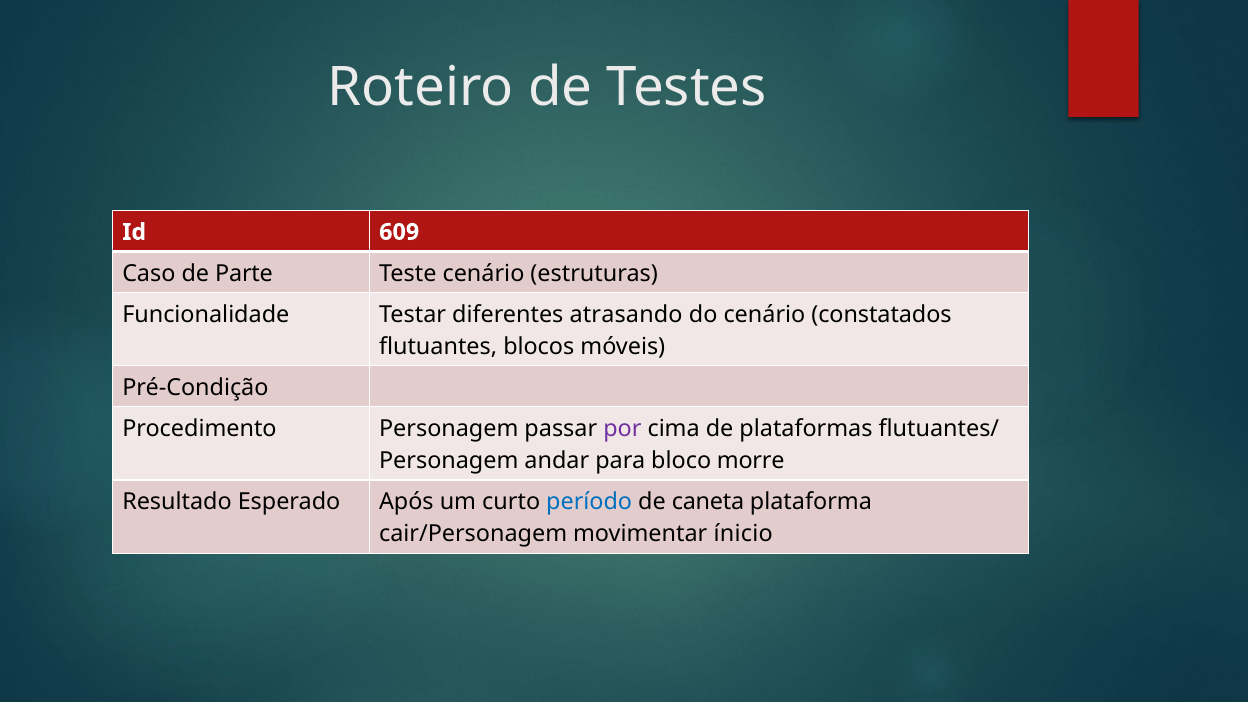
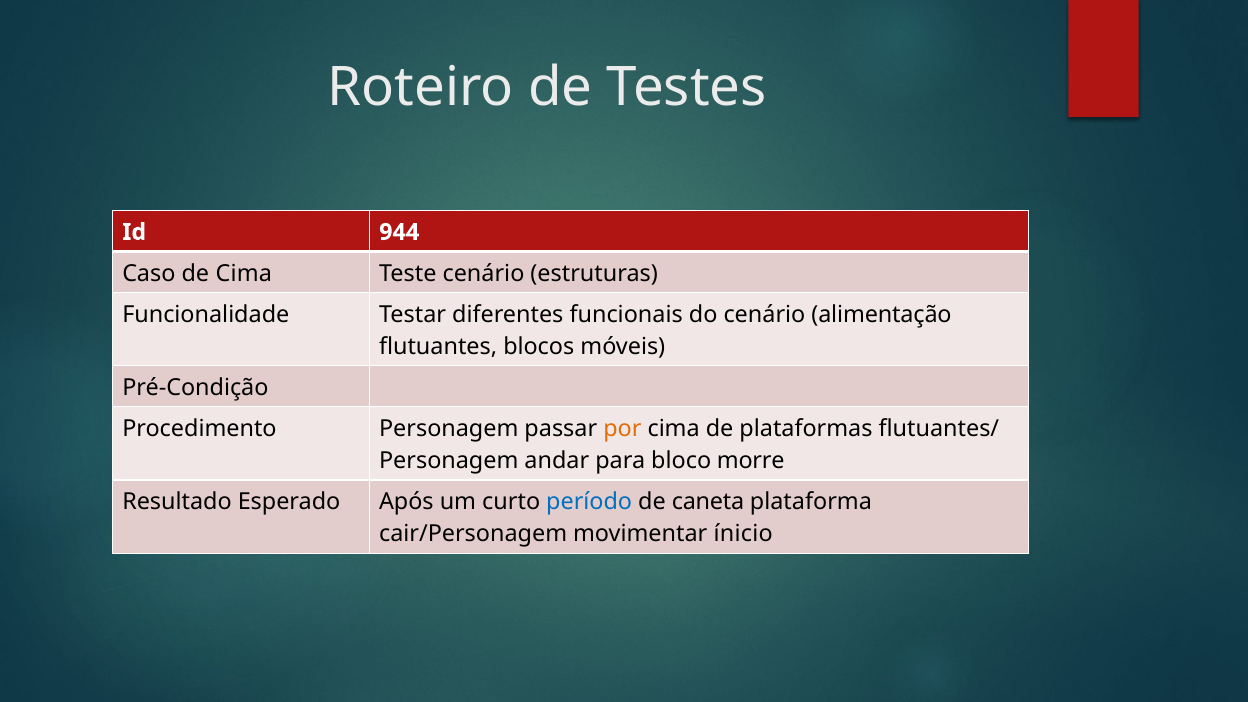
609: 609 -> 944 (399, 232)
de Parte: Parte -> Cima (244, 273)
atrasando: atrasando -> funcionais (626, 315)
constatados: constatados -> alimentação (882, 315)
por colour: purple -> orange (622, 429)
